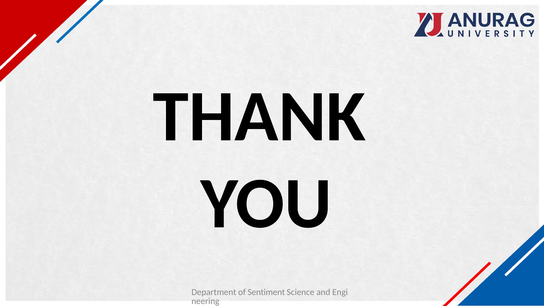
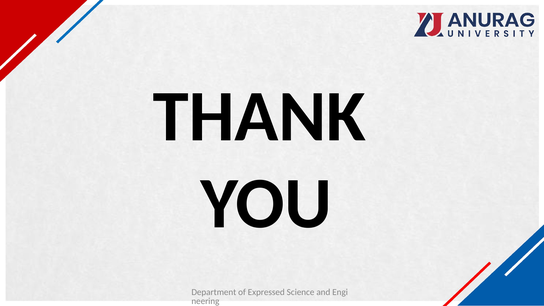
Sentiment: Sentiment -> Expressed (266, 292)
